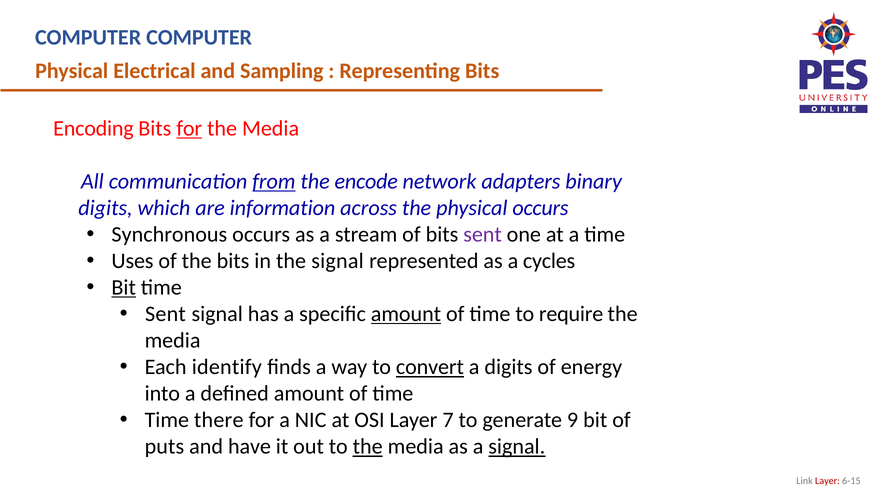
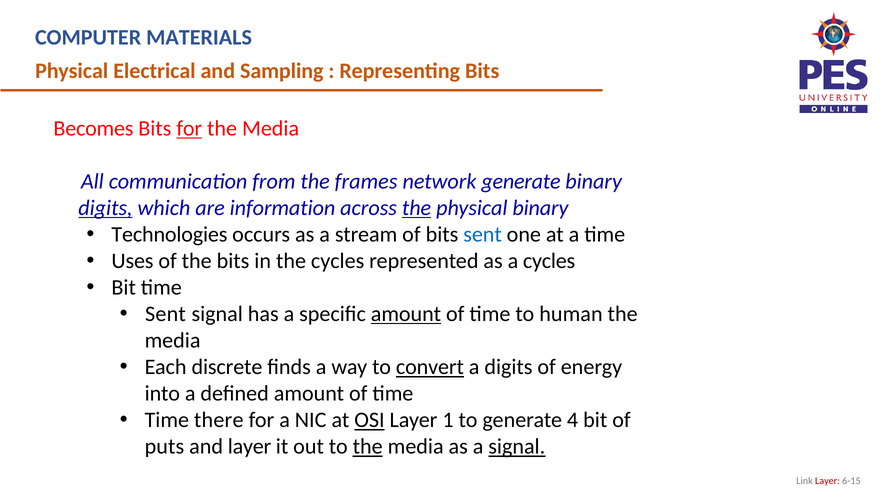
COMPUTER COMPUTER: COMPUTER -> MATERIALS (199, 37)
Encoding: Encoding -> Becomes (93, 129)
from underline: present -> none (274, 182)
encode: encode -> frames (366, 182)
network adapters: adapters -> generate (521, 182)
digits underline: none -> present (105, 208)
the underline: none -> present (417, 208)
physical occurs: occurs -> binary (540, 208)
Synchronous: Synchronous -> Technologies (169, 235)
sent colour: purple -> blue (483, 235)
the signal: signal -> cycles (338, 261)
Bit underline: present -> none (124, 288)
require: require -> human (571, 314)
identify: identify -> discrete (227, 367)
OSI underline: none -> present (369, 420)
7: 7 -> 1 (448, 420)
9: 9 -> 4 (573, 420)
and have: have -> layer (250, 447)
